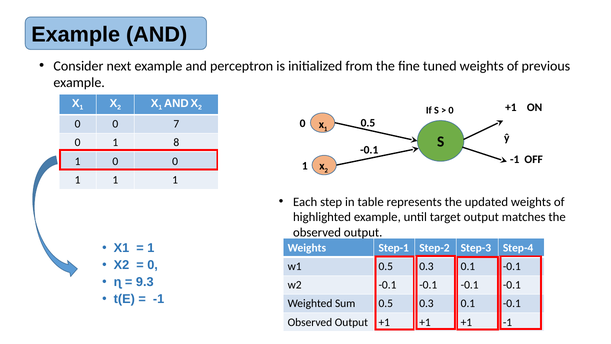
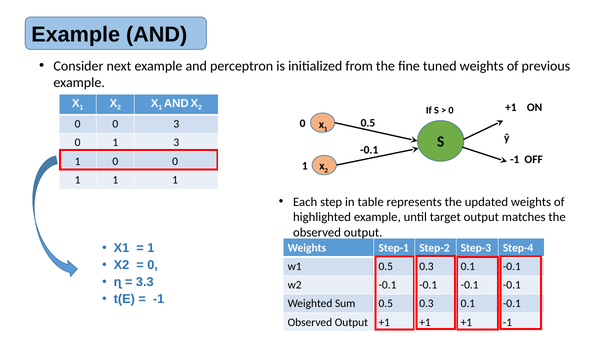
0 7: 7 -> 3 (176, 124)
1 8: 8 -> 3 (176, 143)
9.3: 9.3 -> 3.3 (145, 282)
